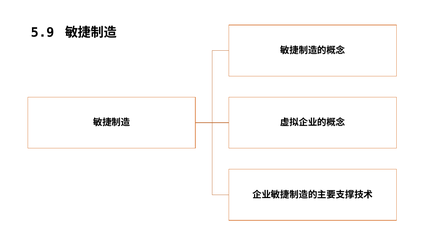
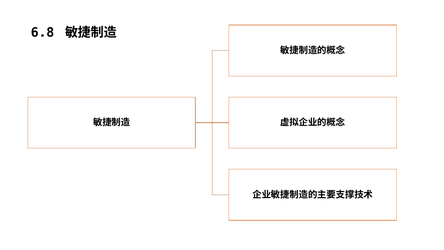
5.9: 5.9 -> 6.8 (42, 32)
